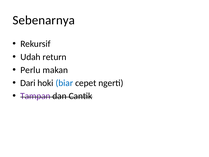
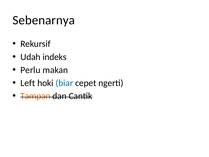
return: return -> indeks (55, 57)
Dari: Dari -> Left (28, 83)
Tampan colour: purple -> orange (35, 96)
